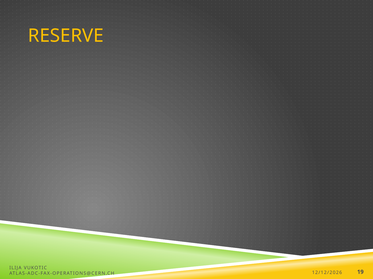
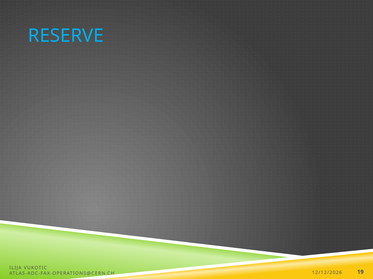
RESERVE colour: yellow -> light blue (66, 36)
